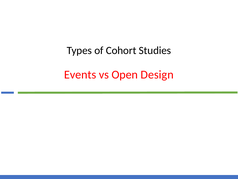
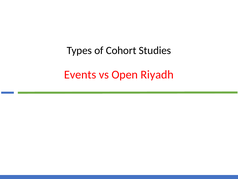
Design: Design -> Riyadh (157, 74)
